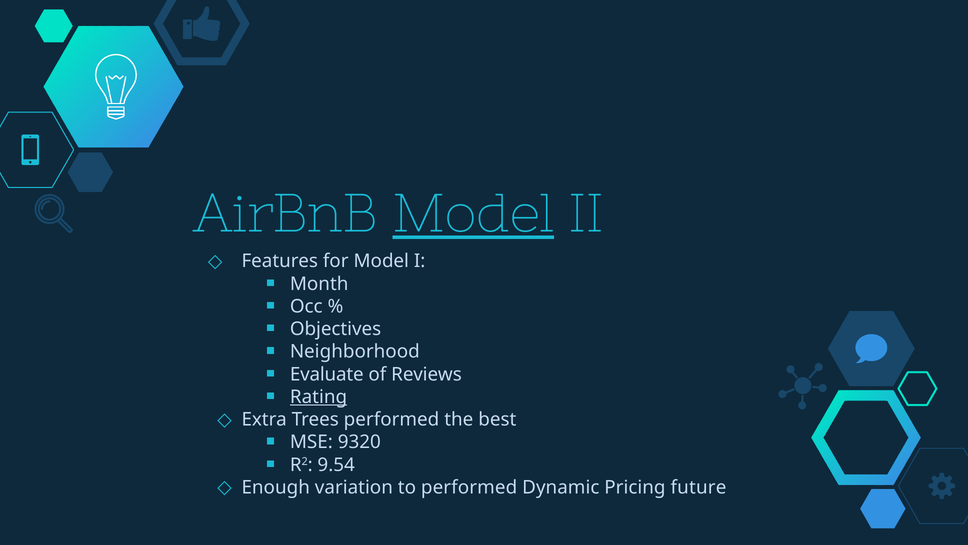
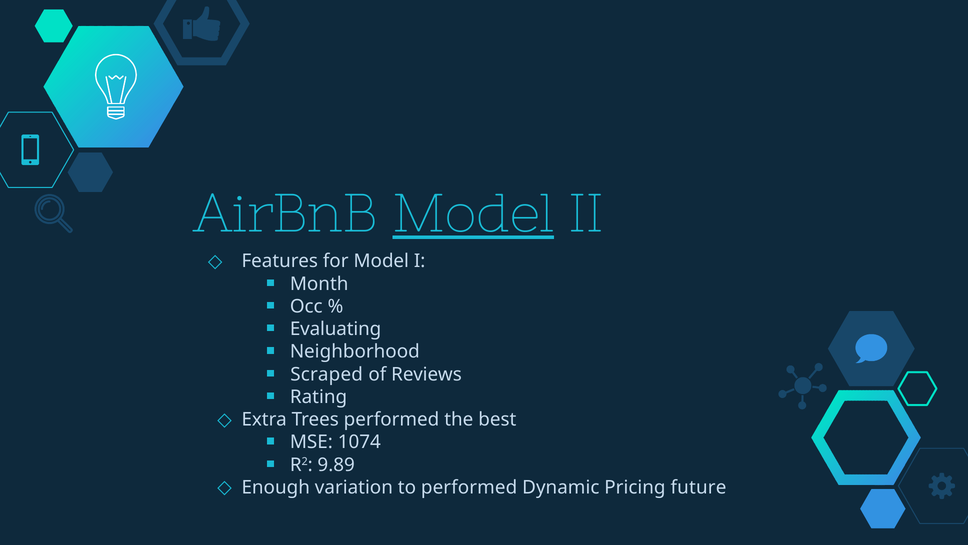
Objectives: Objectives -> Evaluating (336, 329)
Evaluate: Evaluate -> Scraped (327, 374)
Rating underline: present -> none (319, 397)
9320: 9320 -> 1074 (359, 442)
9.54: 9.54 -> 9.89 (336, 464)
